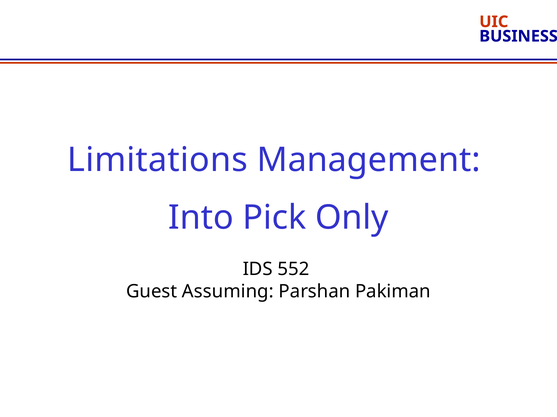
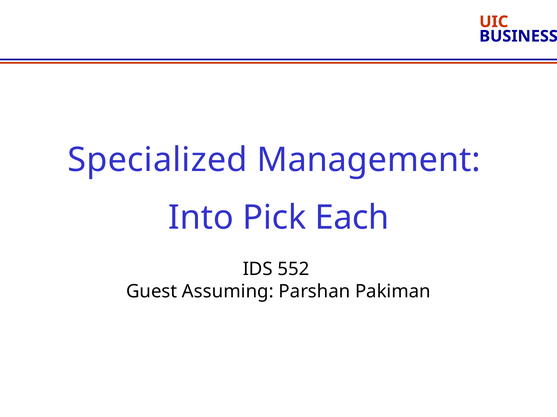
Limitations: Limitations -> Specialized (157, 160)
Only: Only -> Each (352, 218)
